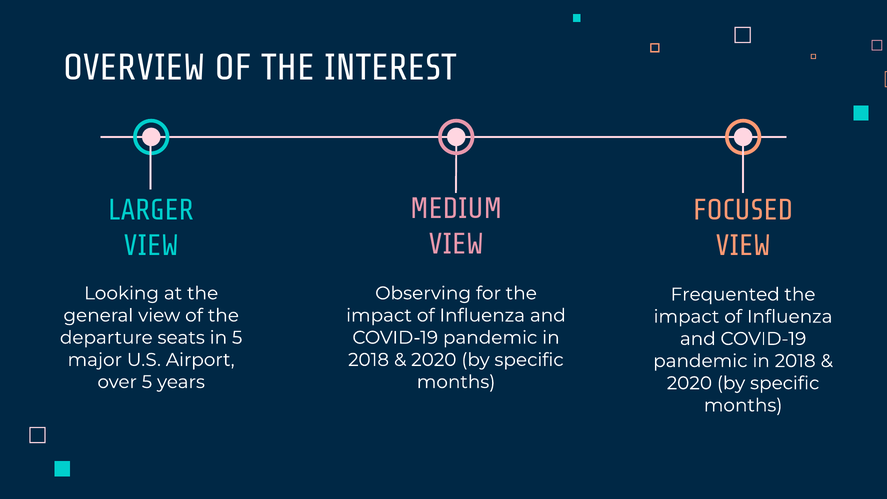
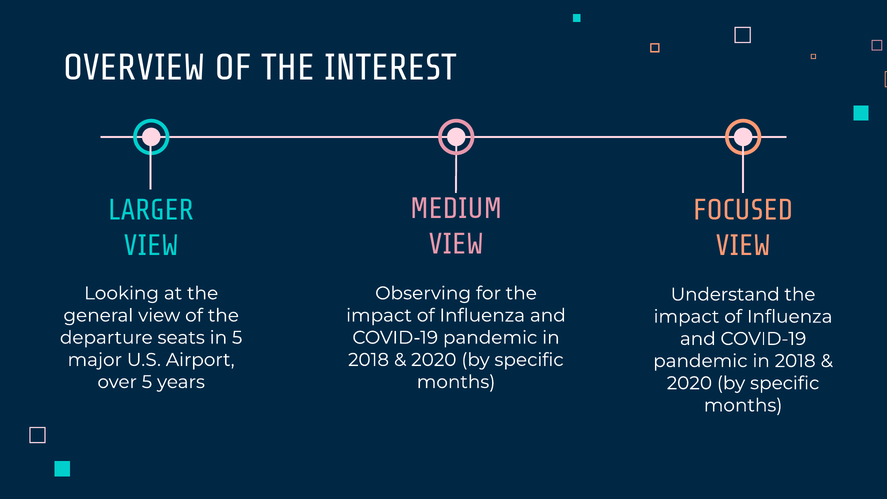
Frequented: Frequented -> Understand (725, 294)
